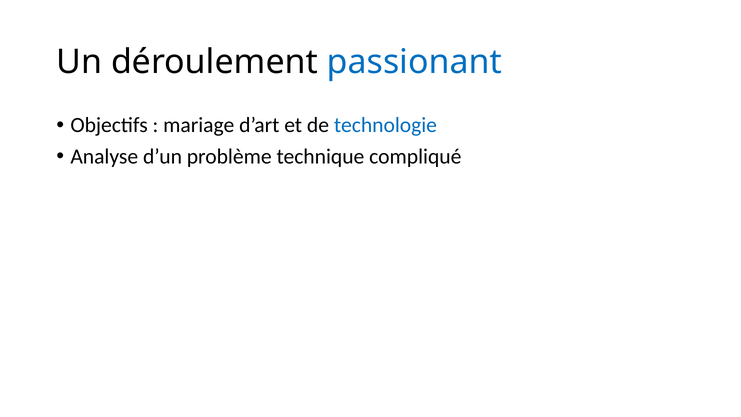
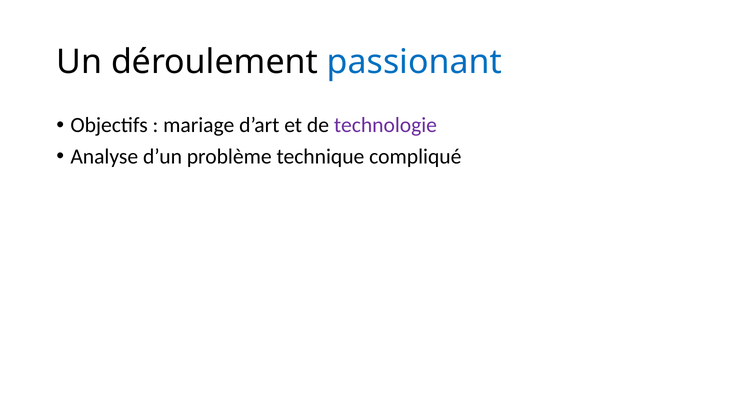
technologie colour: blue -> purple (385, 125)
